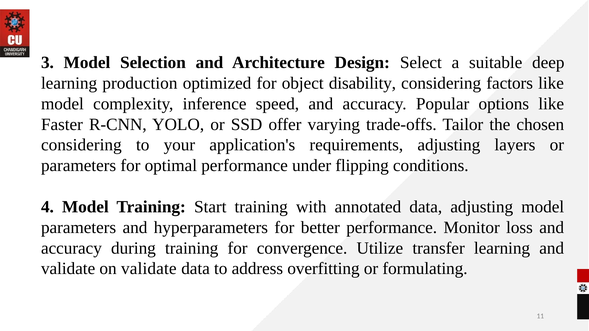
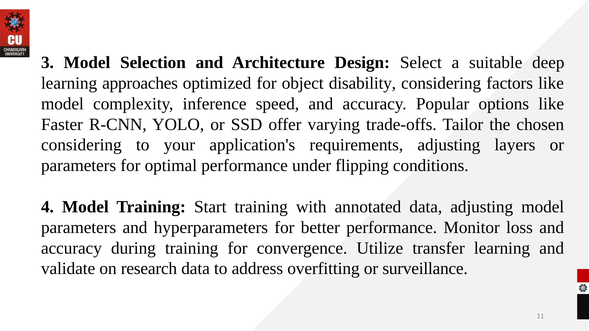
production: production -> approaches (140, 83)
on validate: validate -> research (149, 269)
formulating: formulating -> surveillance (425, 269)
